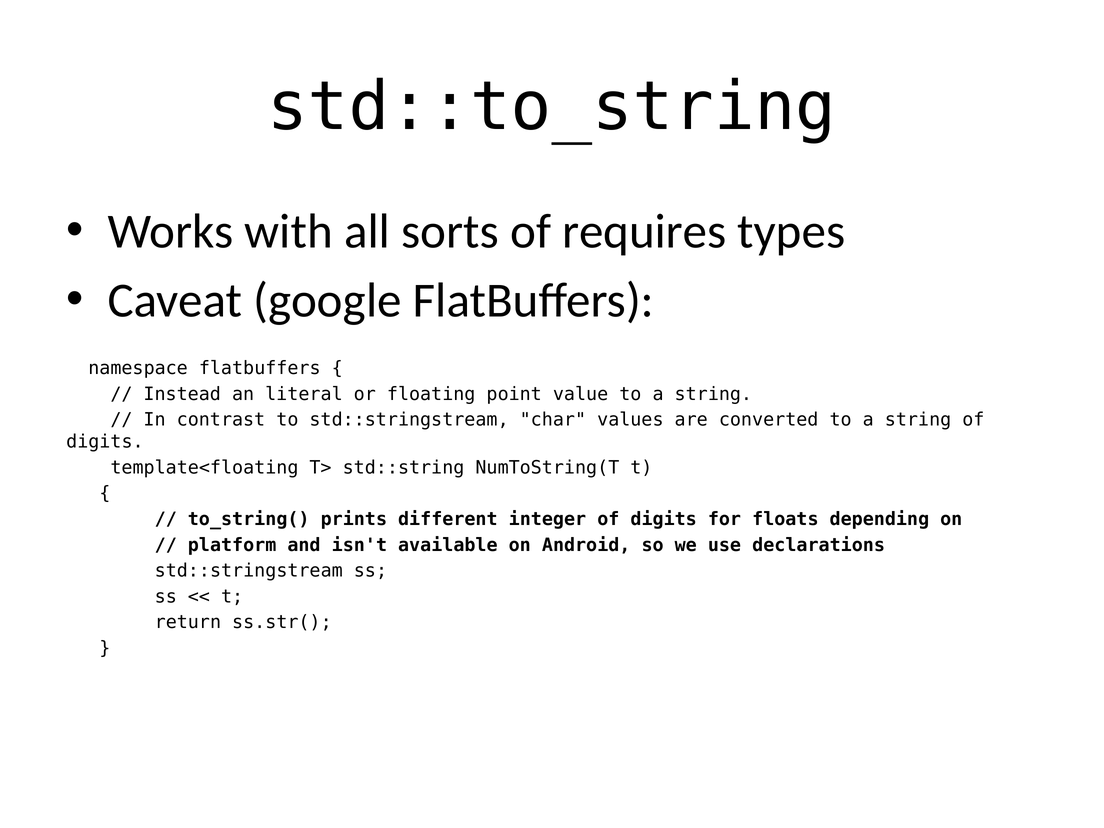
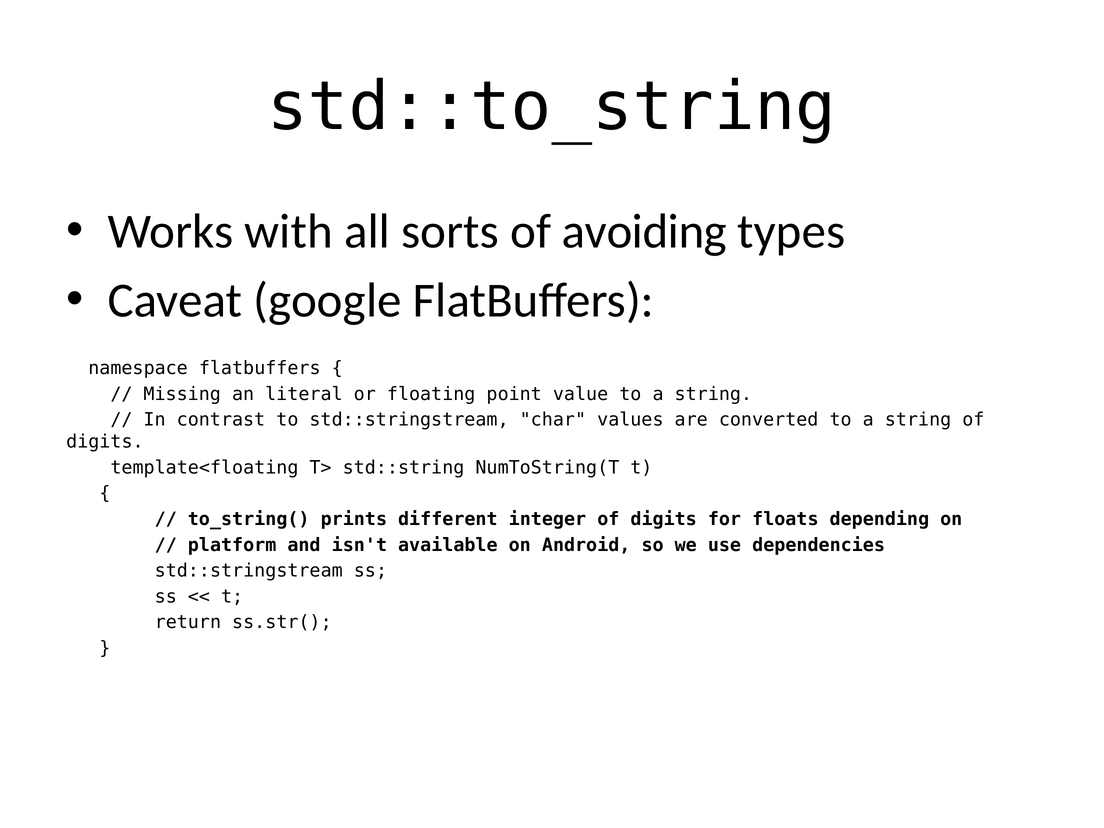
requires: requires -> avoiding (644, 232)
Instead: Instead -> Missing (182, 394)
declarations: declarations -> dependencies (819, 545)
